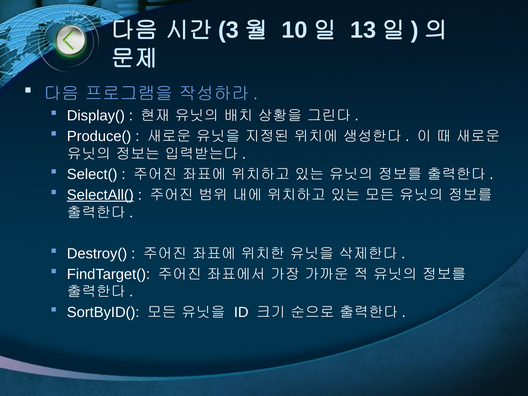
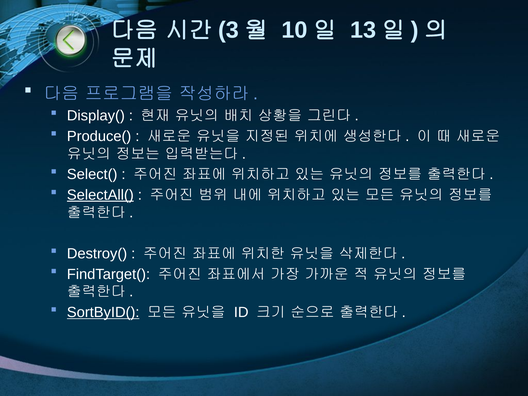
SortByID( underline: none -> present (103, 312)
